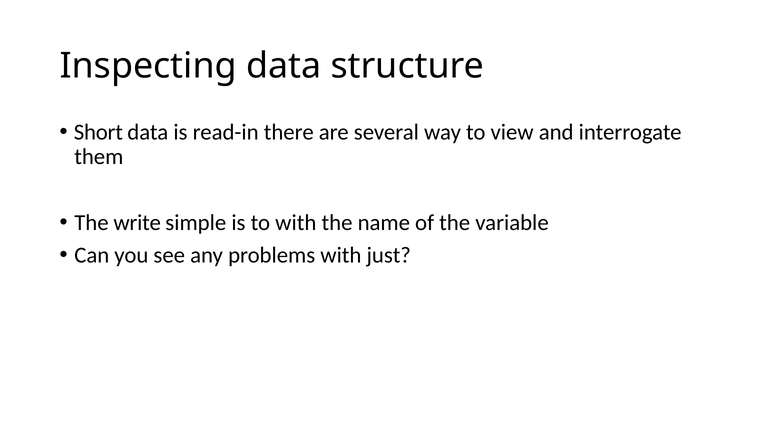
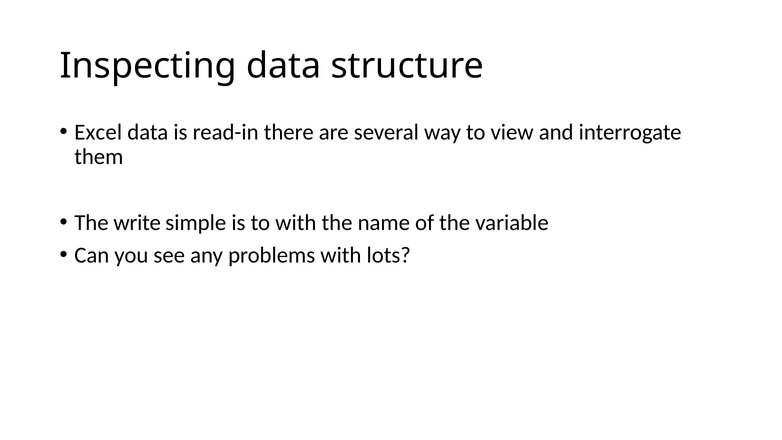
Short: Short -> Excel (98, 132)
just: just -> lots (389, 255)
